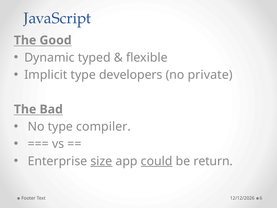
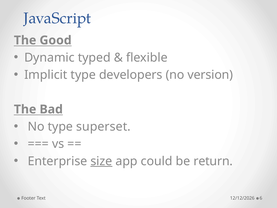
private: private -> version (210, 75)
compiler: compiler -> superset (103, 126)
could underline: present -> none (157, 161)
